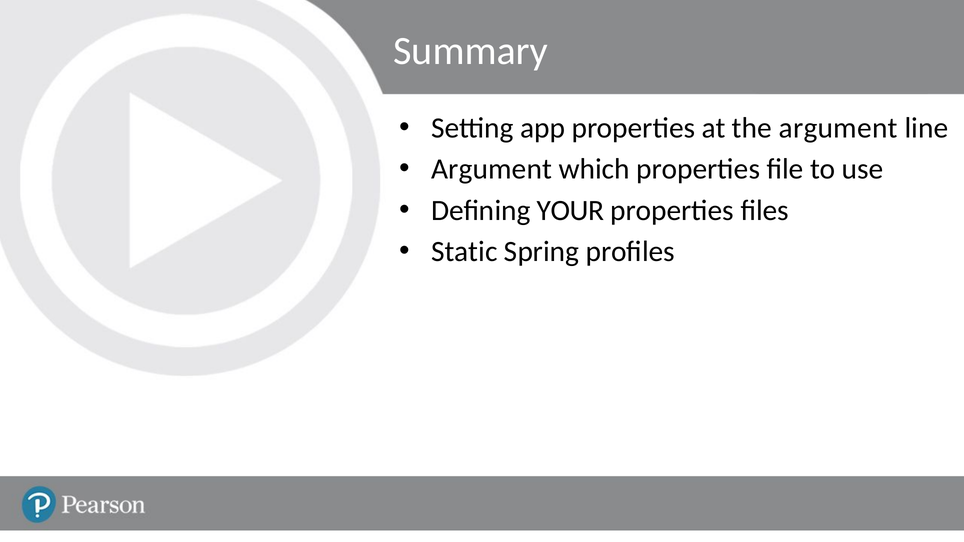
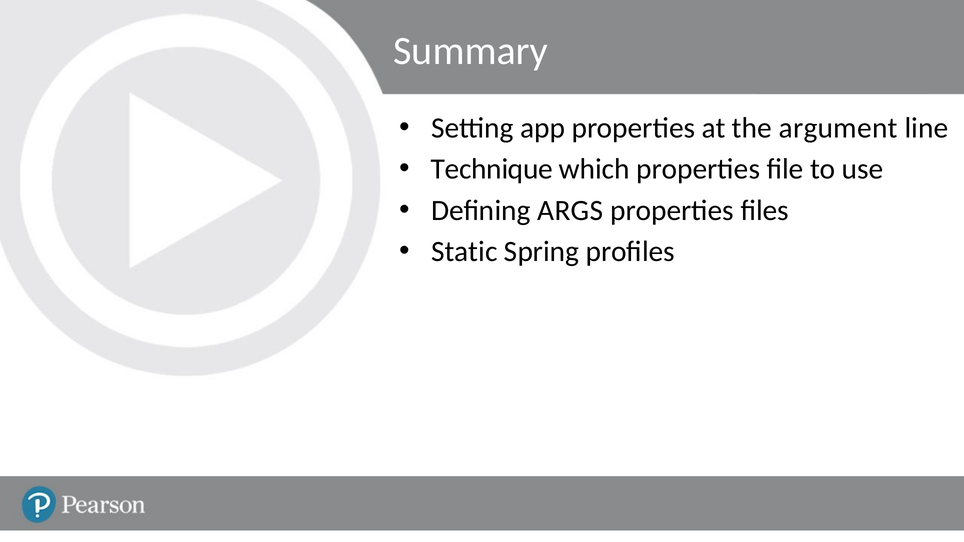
Argument: Argument -> Technique (492, 169)
YOUR: YOUR -> ARGS (570, 211)
